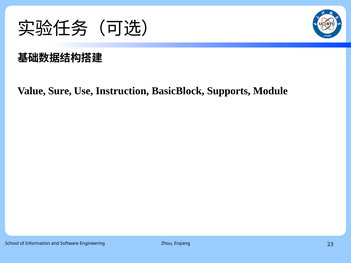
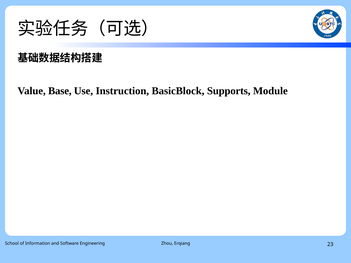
Sure: Sure -> Base (60, 91)
